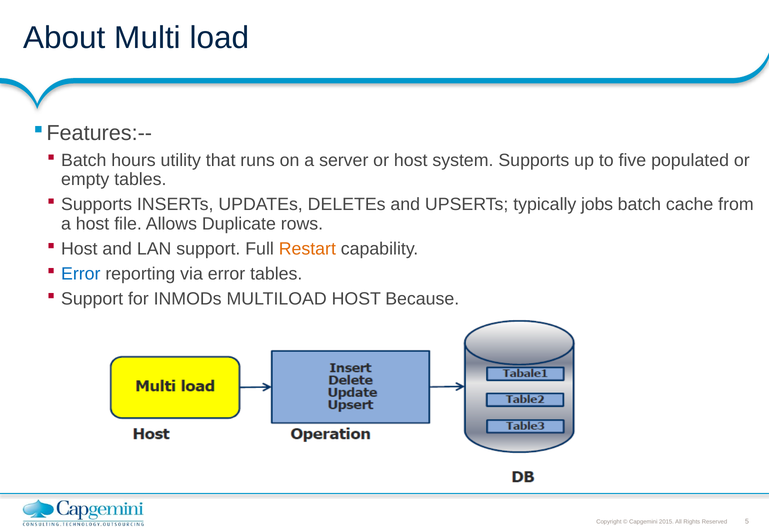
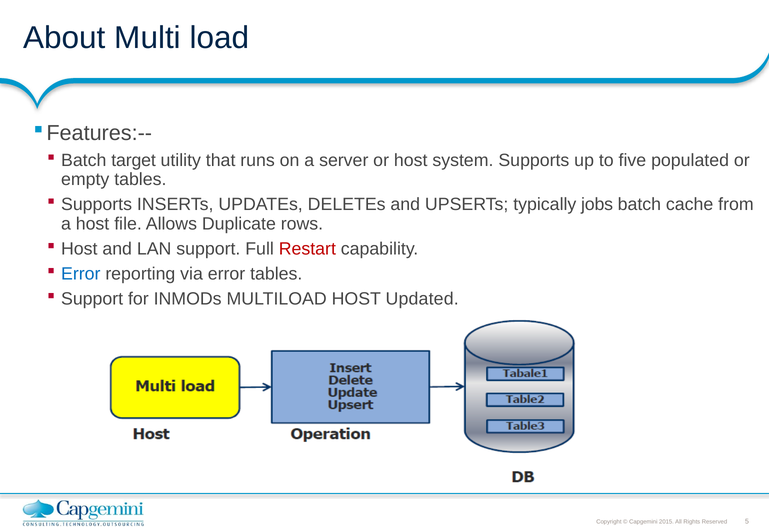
hours: hours -> target (134, 160)
Restart colour: orange -> red (307, 249)
Because: Because -> Updated (422, 299)
